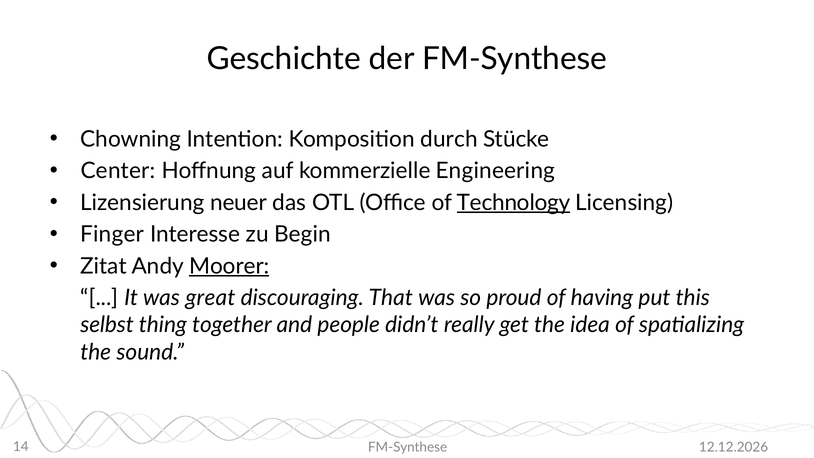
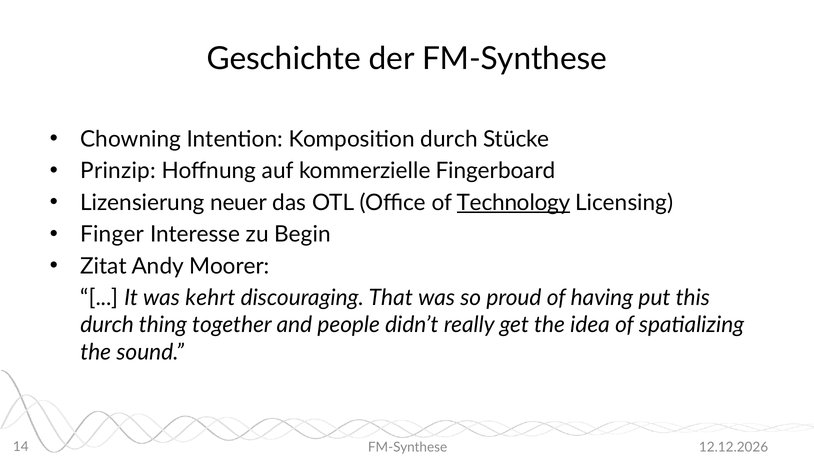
Center: Center -> Prinzip (118, 171)
Engineering: Engineering -> Fingerboard (495, 171)
Moorer underline: present -> none (229, 266)
great: great -> kehrt (210, 298)
selbst: selbst -> durch (107, 325)
